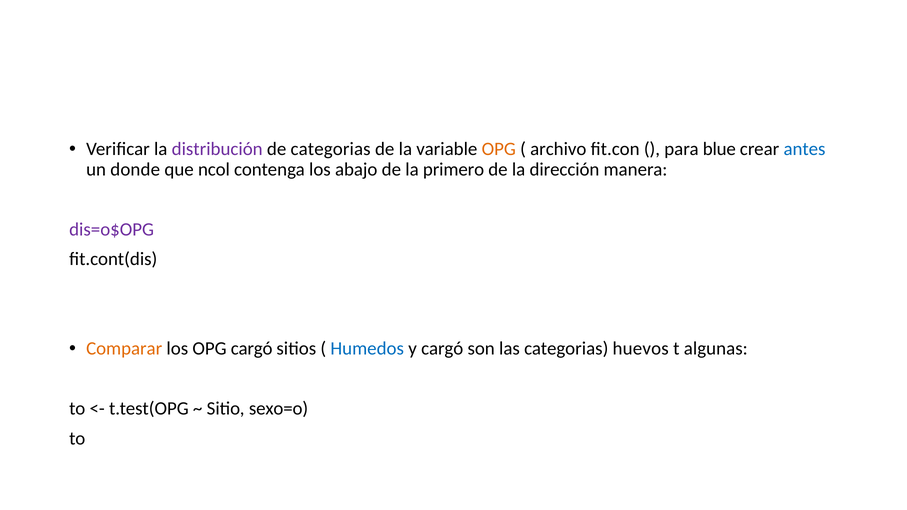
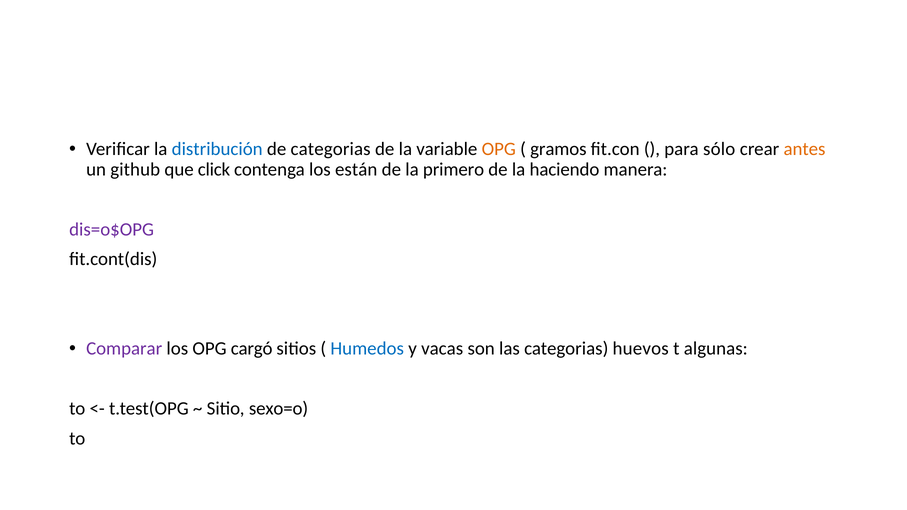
distribución colour: purple -> blue (217, 149)
archivo: archivo -> gramos (558, 149)
blue: blue -> sólo (719, 149)
antes colour: blue -> orange (804, 149)
donde: donde -> github (135, 170)
ncol: ncol -> click (214, 170)
abajo: abajo -> están (356, 170)
dirección: dirección -> haciendo (564, 170)
Comparar colour: orange -> purple (124, 349)
y cargó: cargó -> vacas (442, 349)
